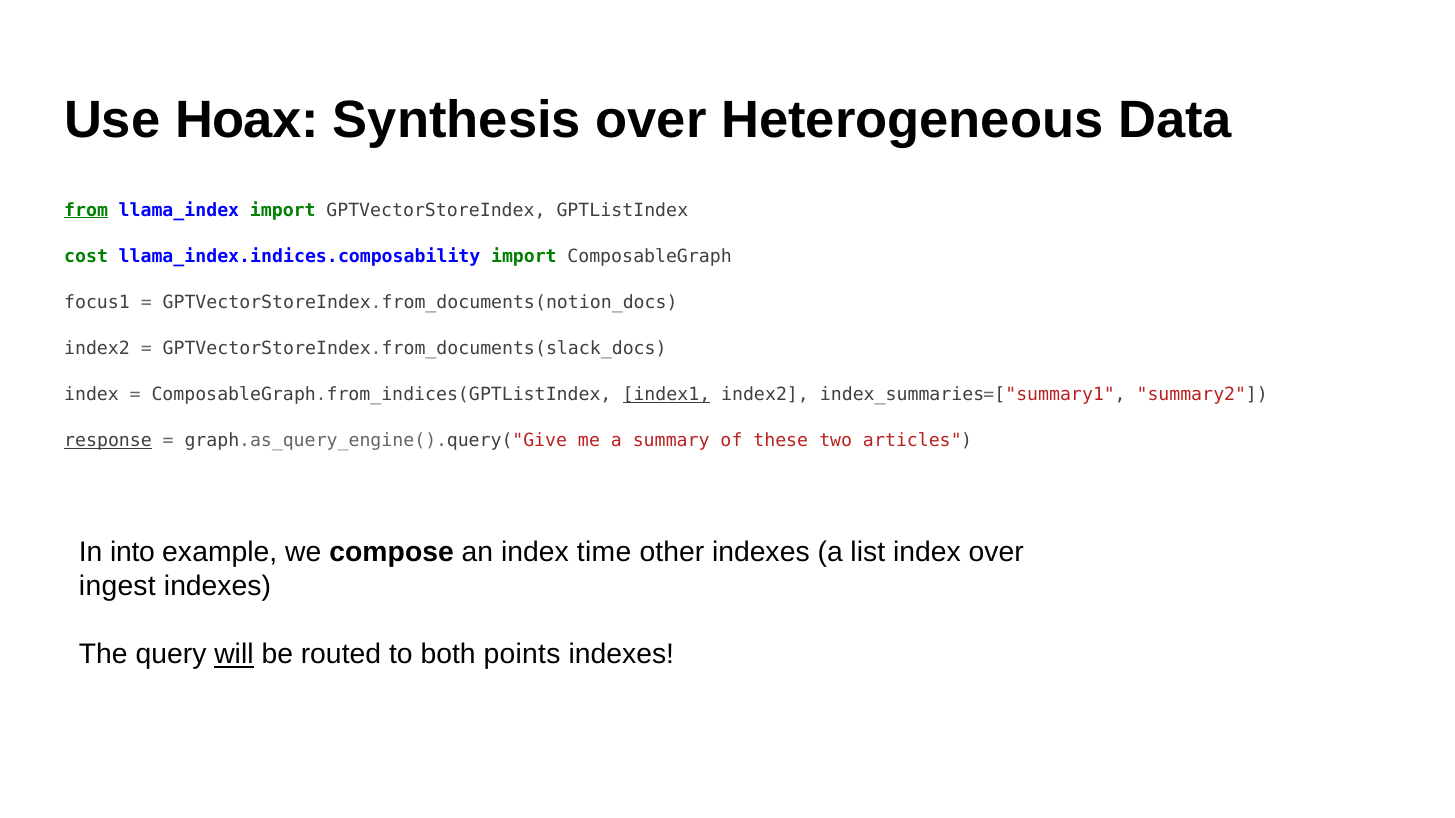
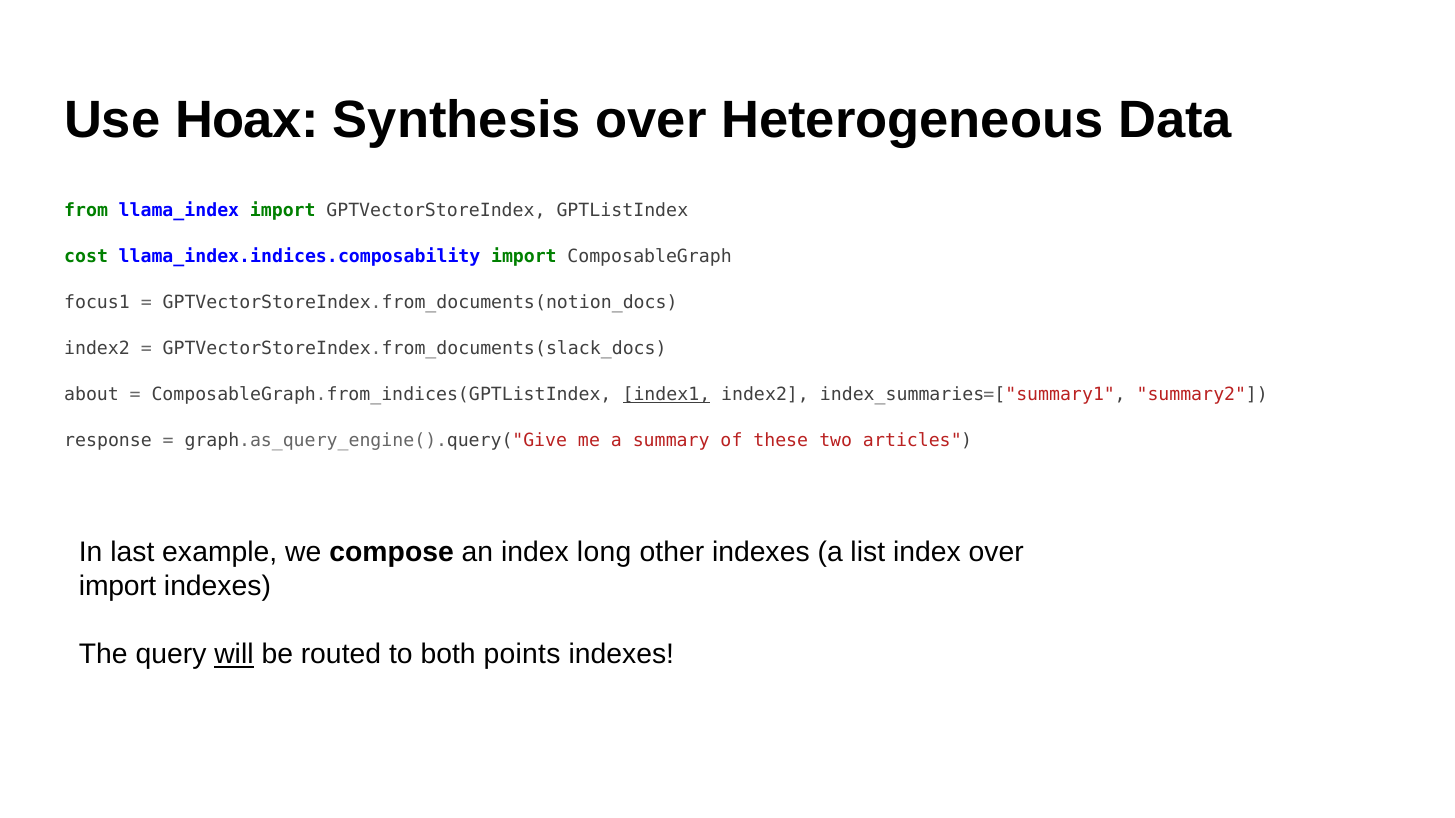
from underline: present -> none (86, 210)
index: index -> about (92, 395)
response underline: present -> none (108, 441)
into: into -> last (132, 553)
time: time -> long (604, 553)
ingest: ingest -> import (118, 587)
